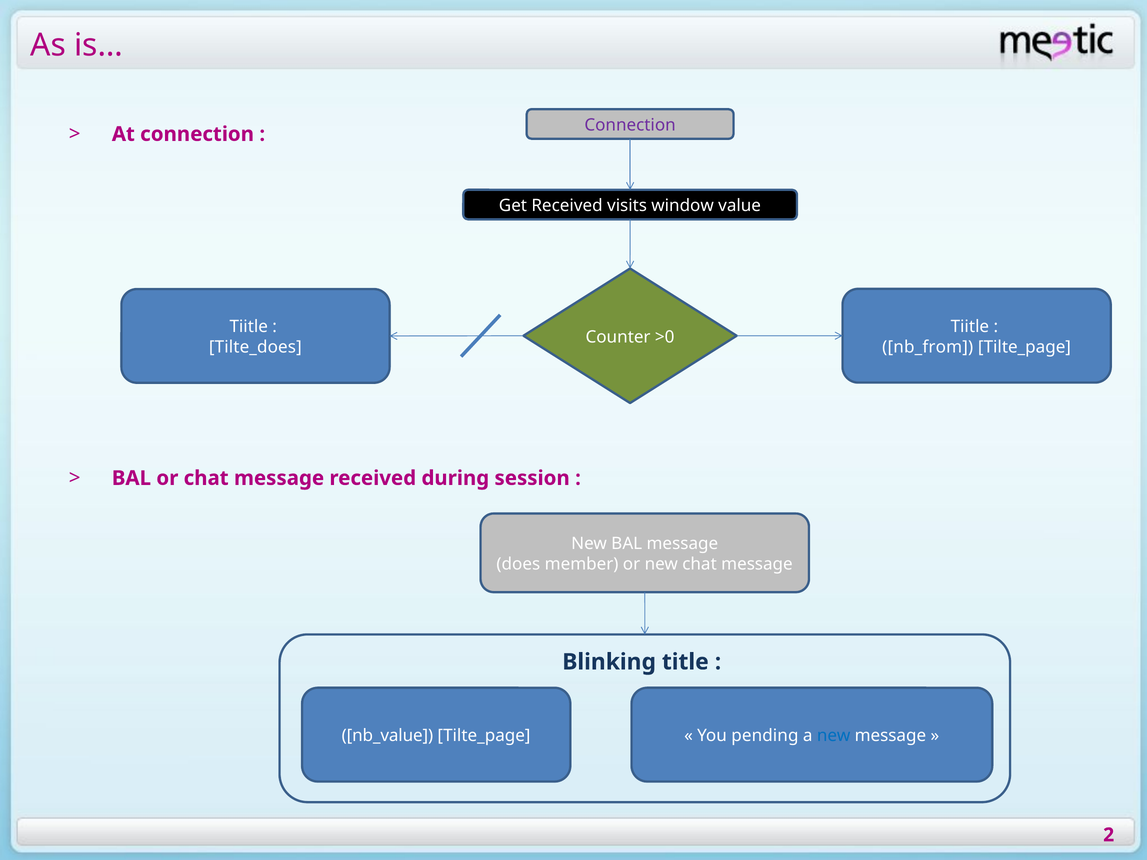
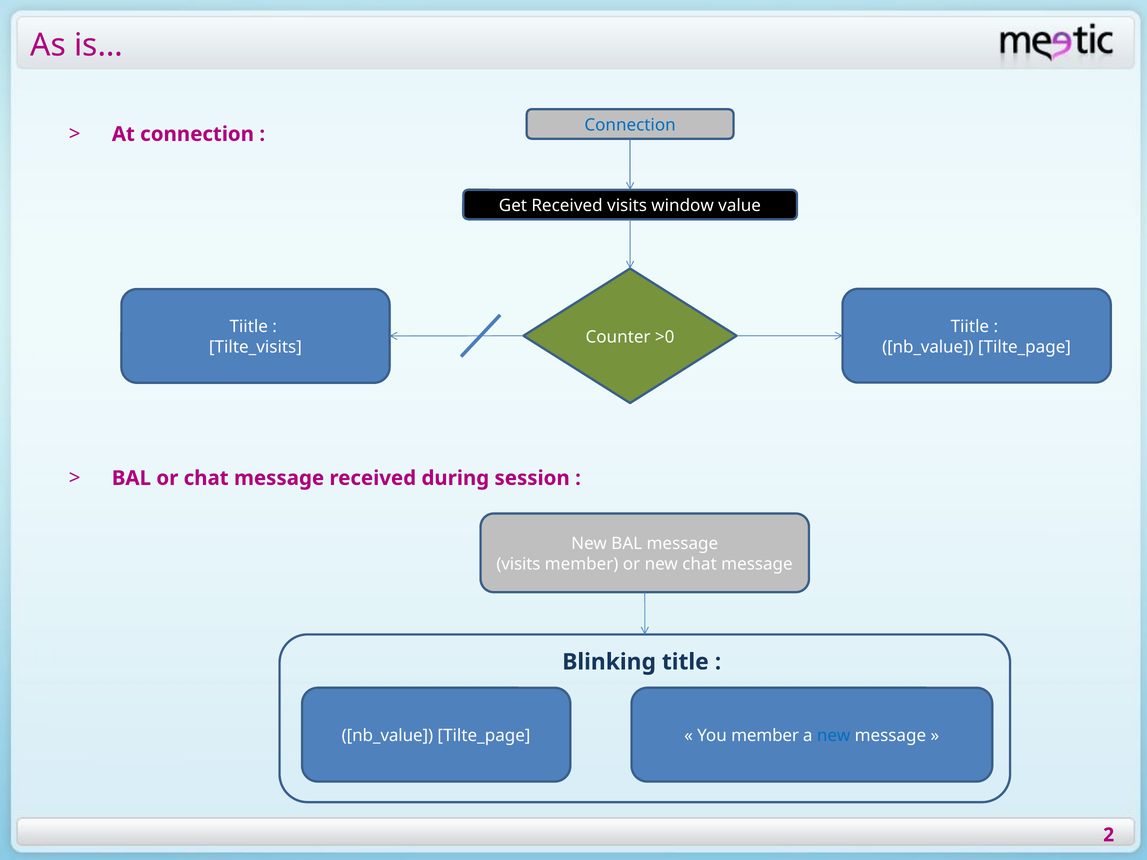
Connection colour: purple -> blue (630, 125)
nb_from: nb_from -> nb_value (928, 347)
Tilte_does: Tilte_does -> Tilte_visits (255, 347)
does: does -> visits (518, 564)
You pending: pending -> member (765, 736)
